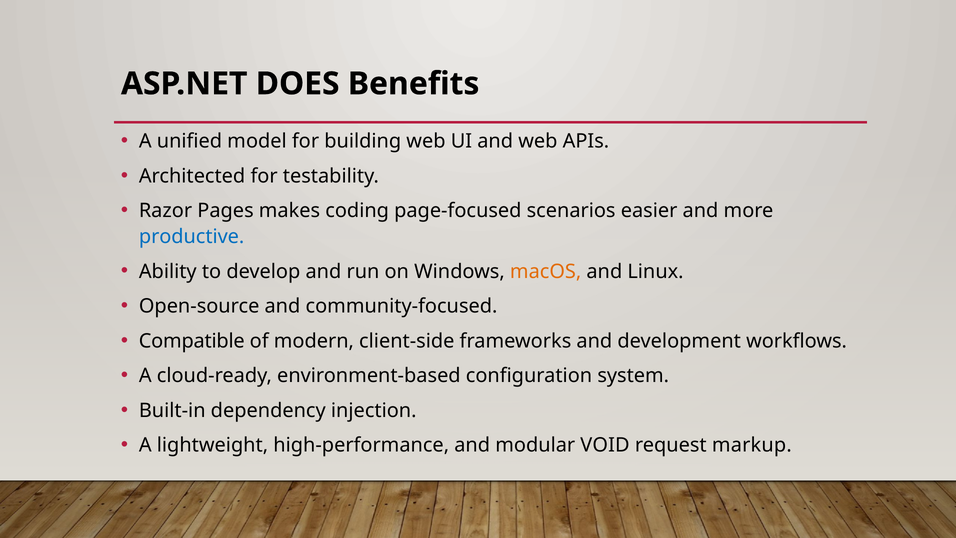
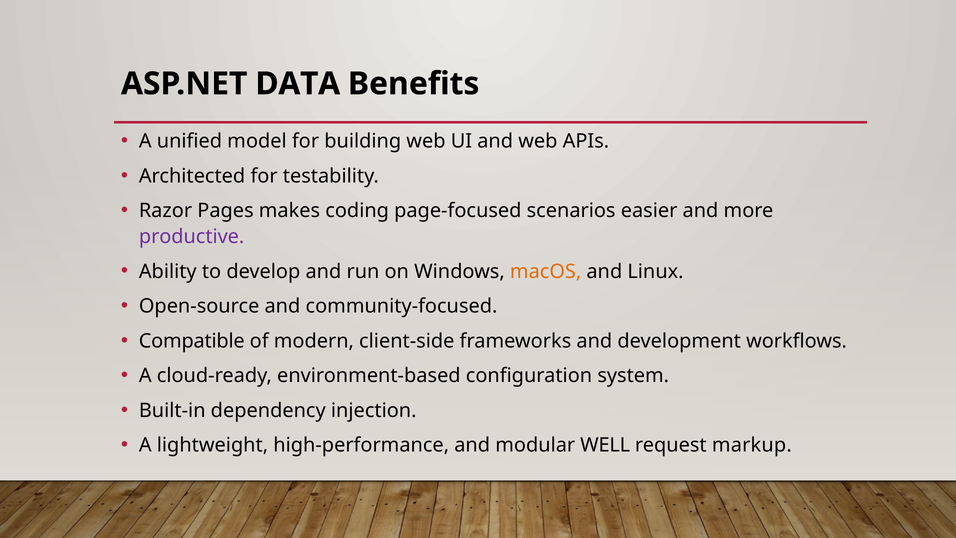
DOES: DOES -> DATA (298, 84)
productive colour: blue -> purple (192, 237)
VOID: VOID -> WELL (605, 445)
